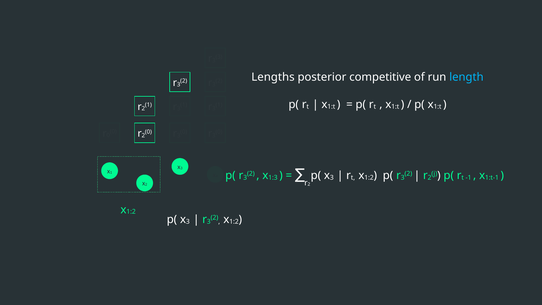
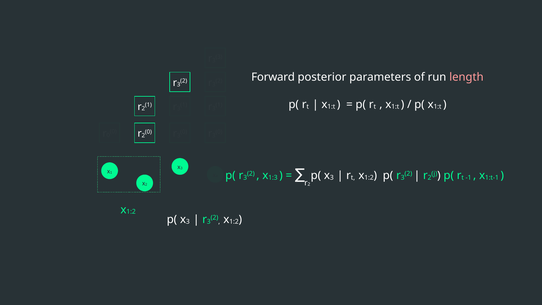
Lengths: Lengths -> Forward (273, 77)
competitive: competitive -> parameters (380, 77)
length colour: light blue -> pink (466, 77)
